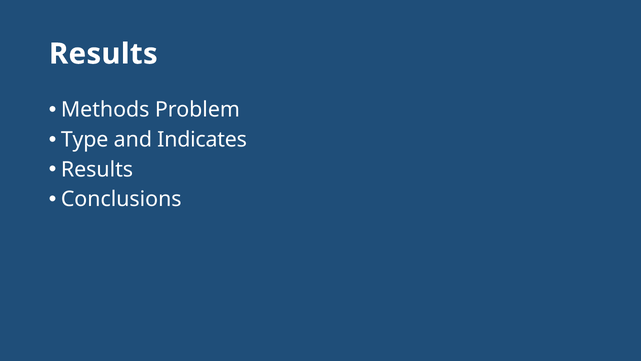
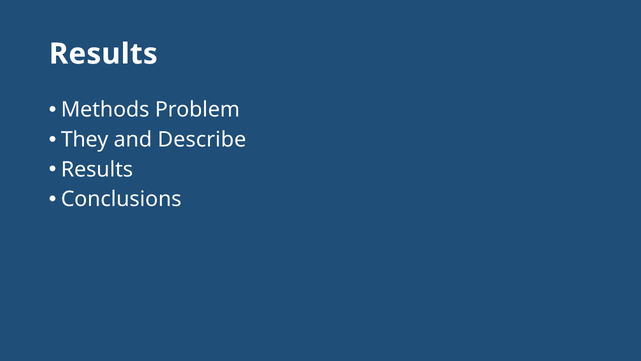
Type: Type -> They (85, 140)
Indicates: Indicates -> Describe (202, 140)
